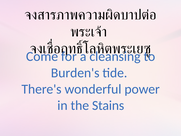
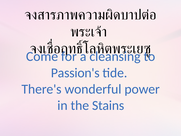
Burden's: Burden's -> Passion's (75, 73)
